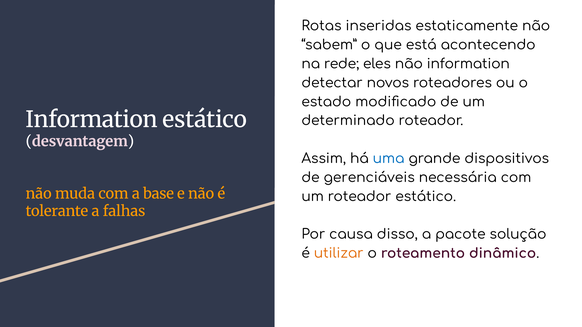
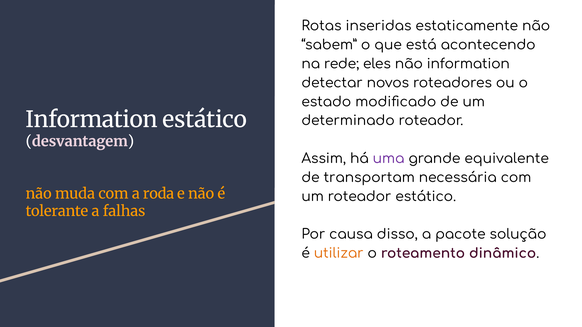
uma colour: blue -> purple (389, 159)
dispositivos: dispositivos -> equivalente (507, 159)
gerenciáveis: gerenciáveis -> transportam (369, 178)
base: base -> roda (158, 194)
